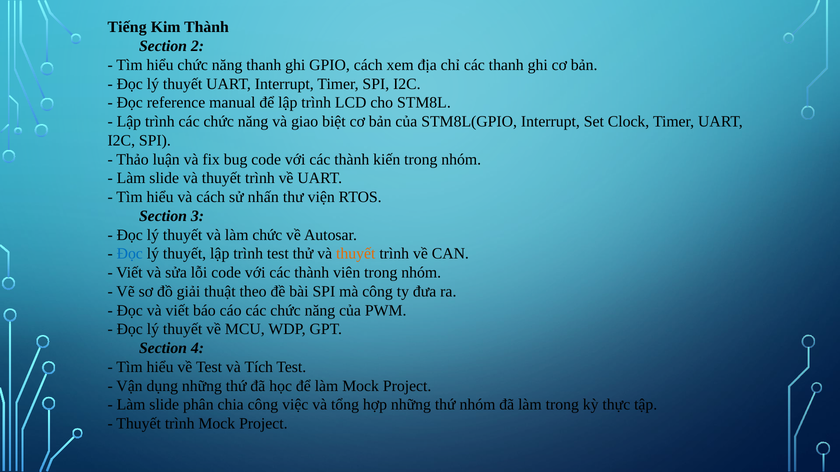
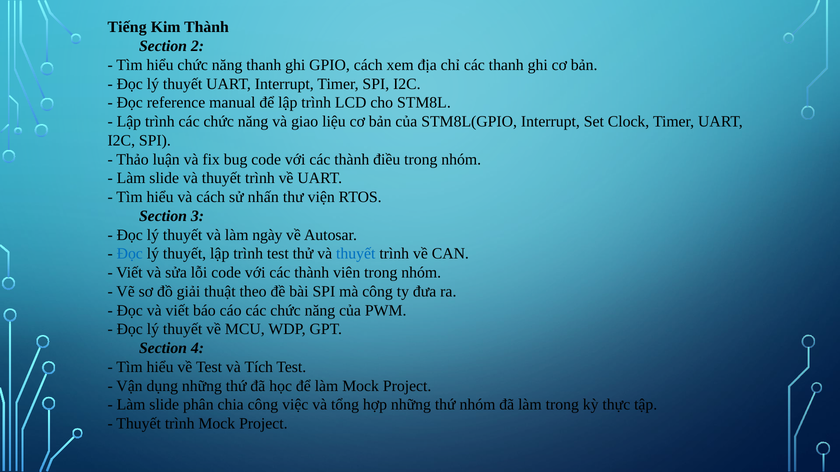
biệt: biệt -> liệu (334, 122)
kiến: kiến -> điều (387, 160)
làm chức: chức -> ngày (267, 235)
thuyết colour: orange -> blue (356, 254)
